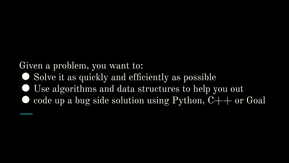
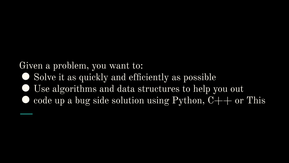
Goal: Goal -> This (256, 100)
